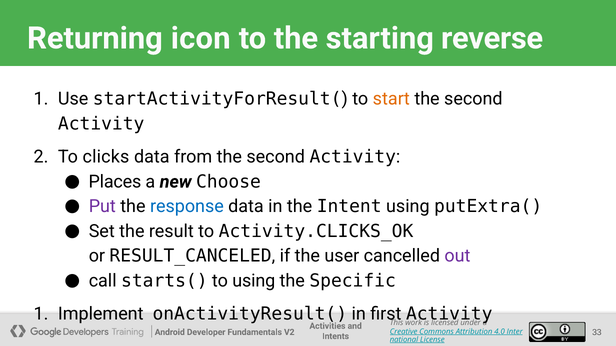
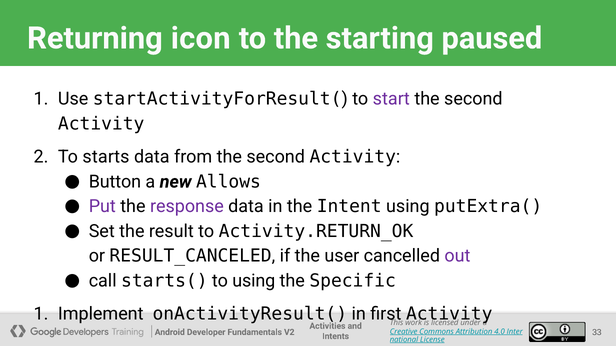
reverse: reverse -> paused (492, 38)
start colour: orange -> purple (391, 99)
clicks: clicks -> starts (106, 157)
Places: Places -> Button (115, 182)
Choose: Choose -> Allows (228, 182)
response colour: blue -> purple (187, 207)
Activity.CLICKS_OK: Activity.CLICKS_OK -> Activity.RETURN_OK (316, 232)
